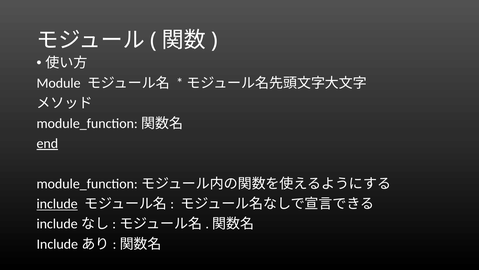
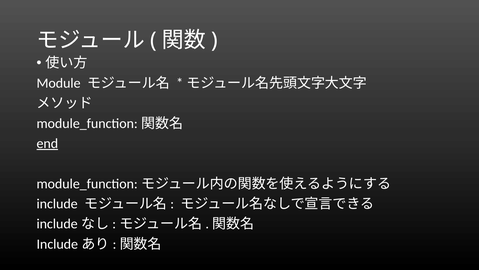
include underline: present -> none (57, 203)
